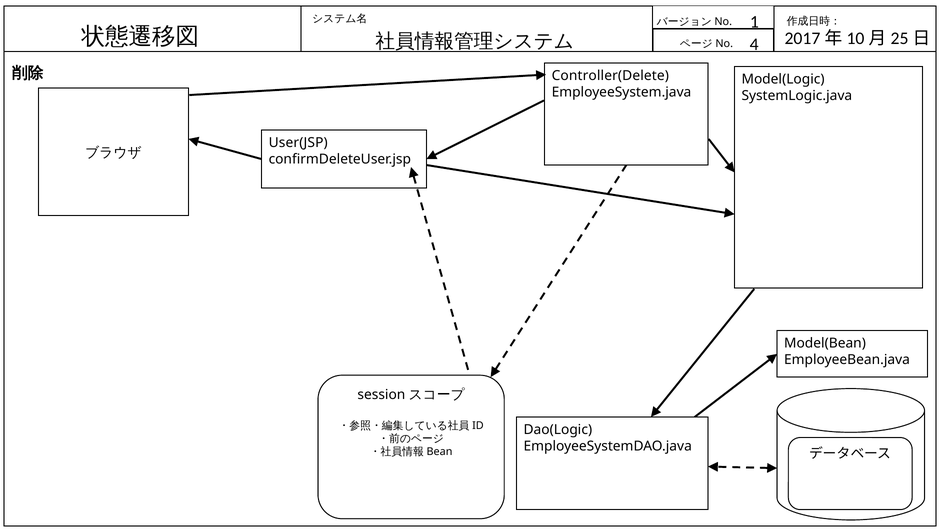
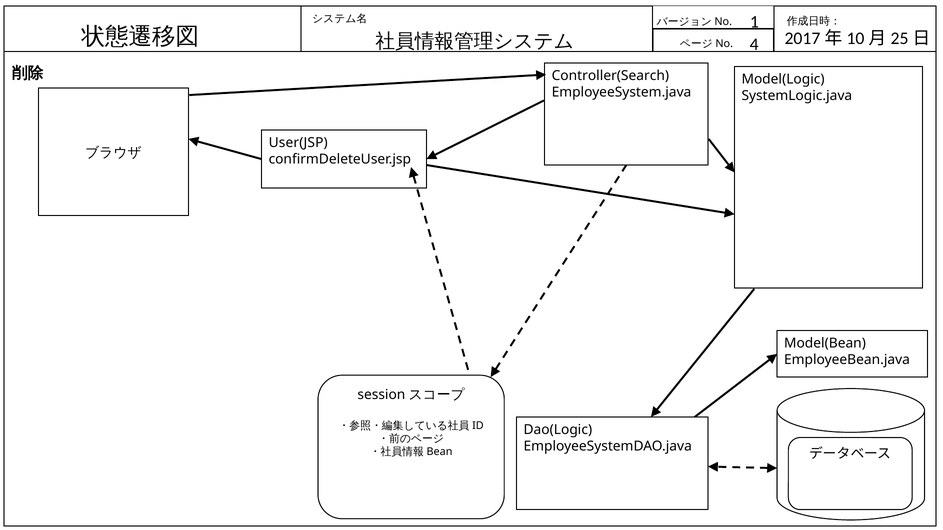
Controller(Delete: Controller(Delete -> Controller(Search (610, 76)
